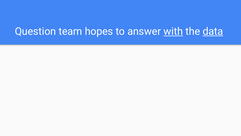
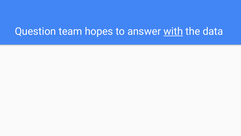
data underline: present -> none (213, 31)
